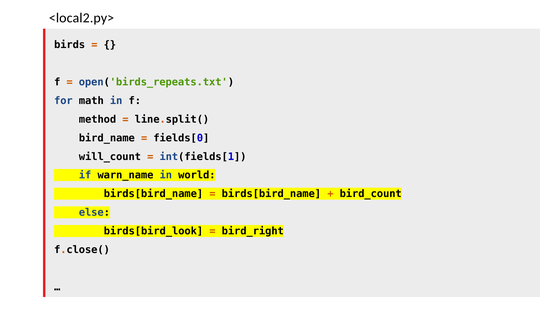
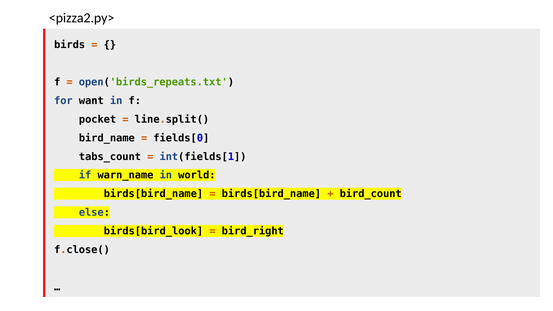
<local2.py>: <local2.py> -> <pizza2.py> (82, 18)
math: math -> want (91, 101)
method: method -> pocket (98, 119)
will_count: will_count -> tabs_count (110, 157)
